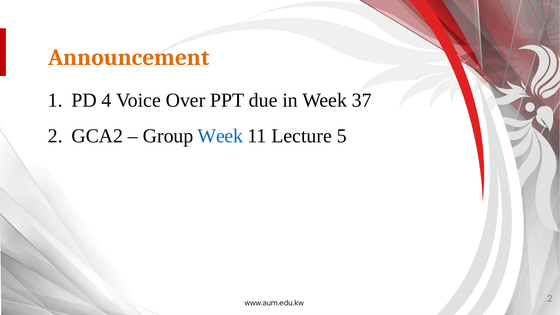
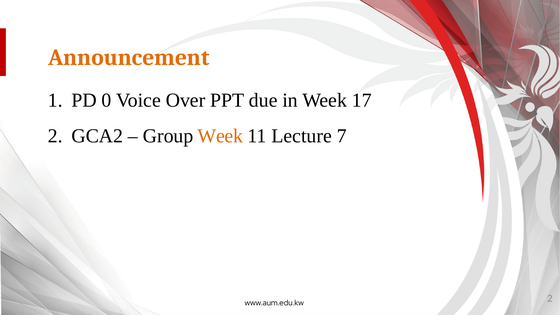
4: 4 -> 0 (107, 100)
37: 37 -> 17 (362, 100)
Week colour: blue -> orange (220, 136)
5: 5 -> 7 (342, 136)
